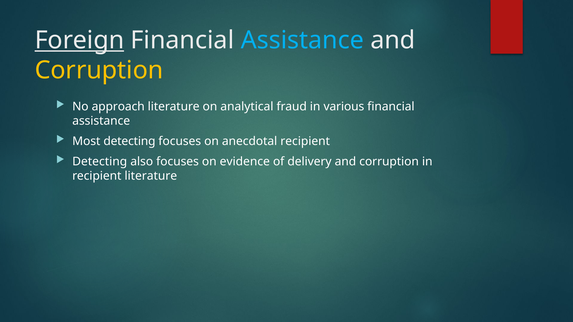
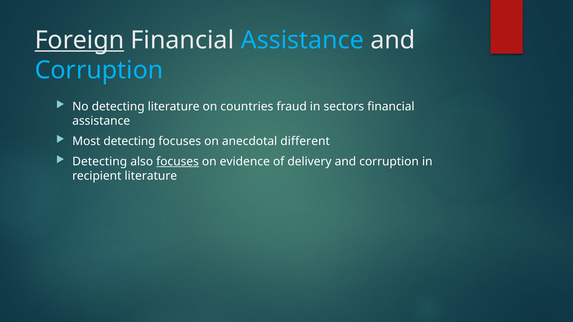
Corruption colour: yellow -> light blue (99, 70)
No approach: approach -> detecting (118, 107)
analytical: analytical -> countries (247, 107)
various: various -> sectors (344, 107)
anecdotal recipient: recipient -> different (305, 141)
focuses underline: none -> present (178, 162)
